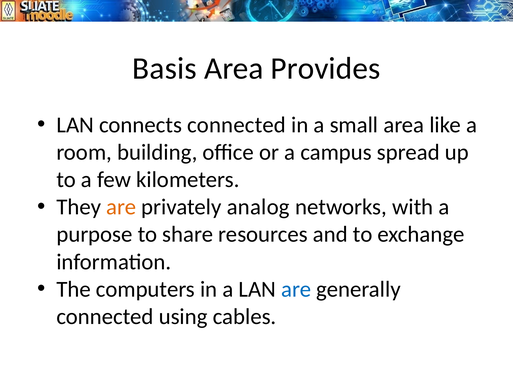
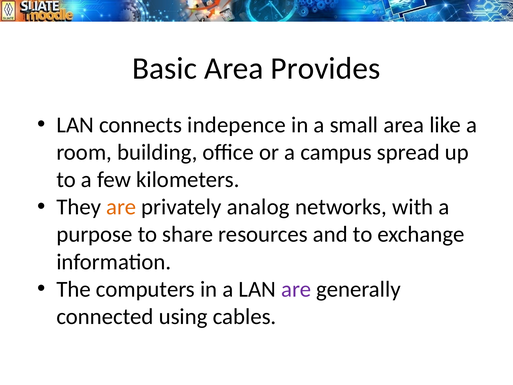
Basis: Basis -> Basic (165, 68)
connects connected: connected -> indepence (237, 125)
are colour: blue -> purple (296, 289)
